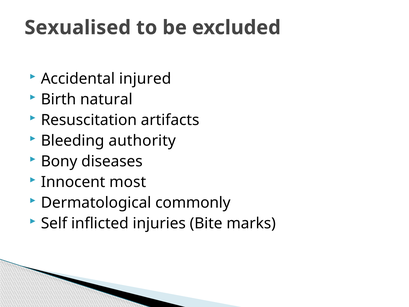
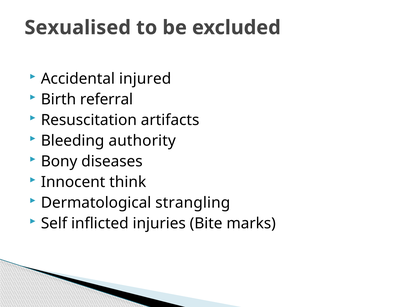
natural: natural -> referral (106, 99)
most: most -> think (128, 182)
commonly: commonly -> strangling (193, 203)
